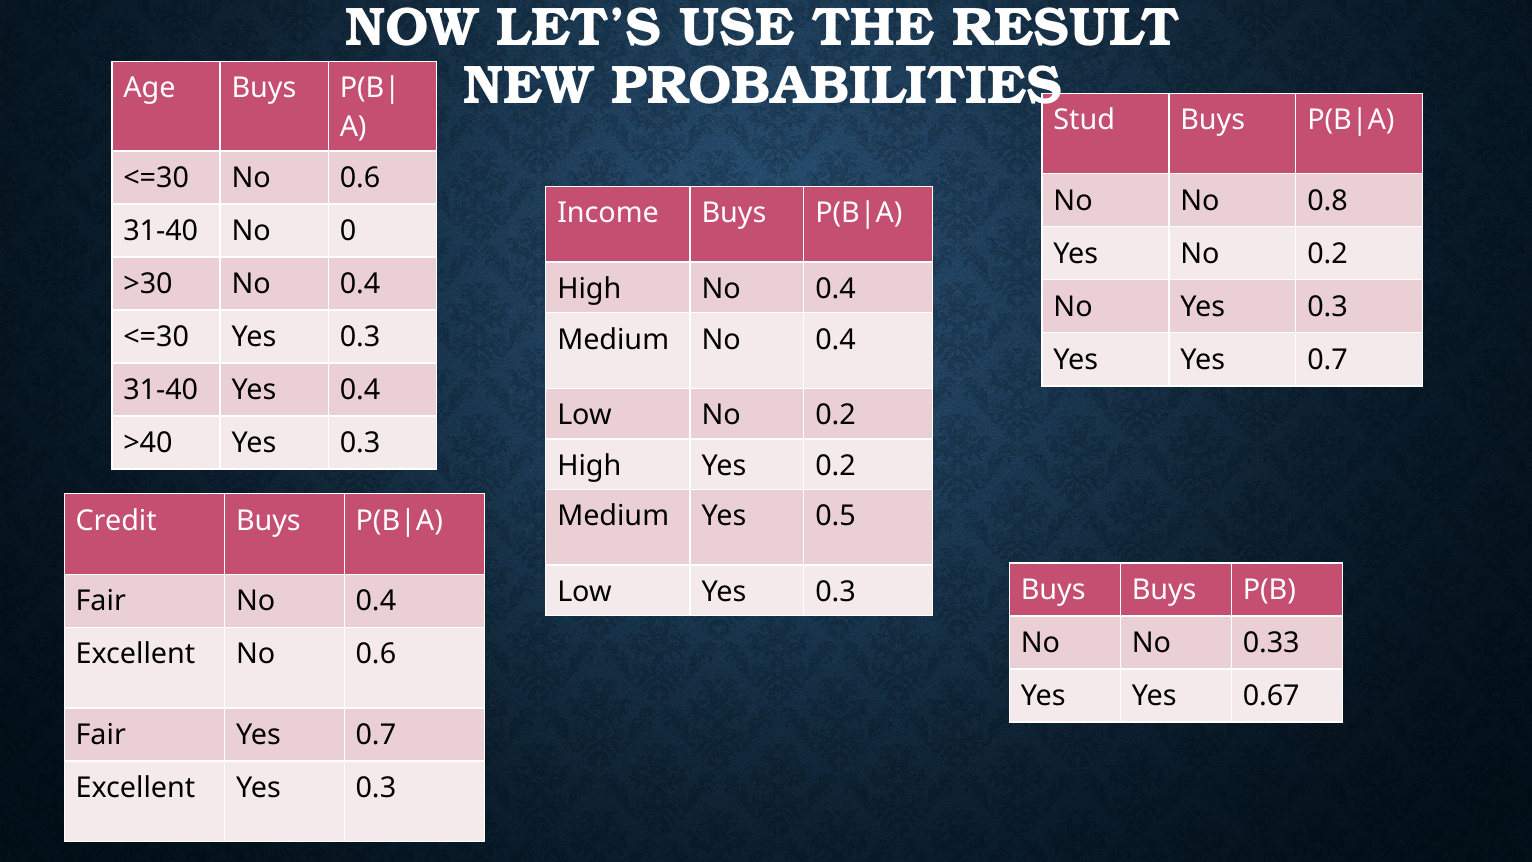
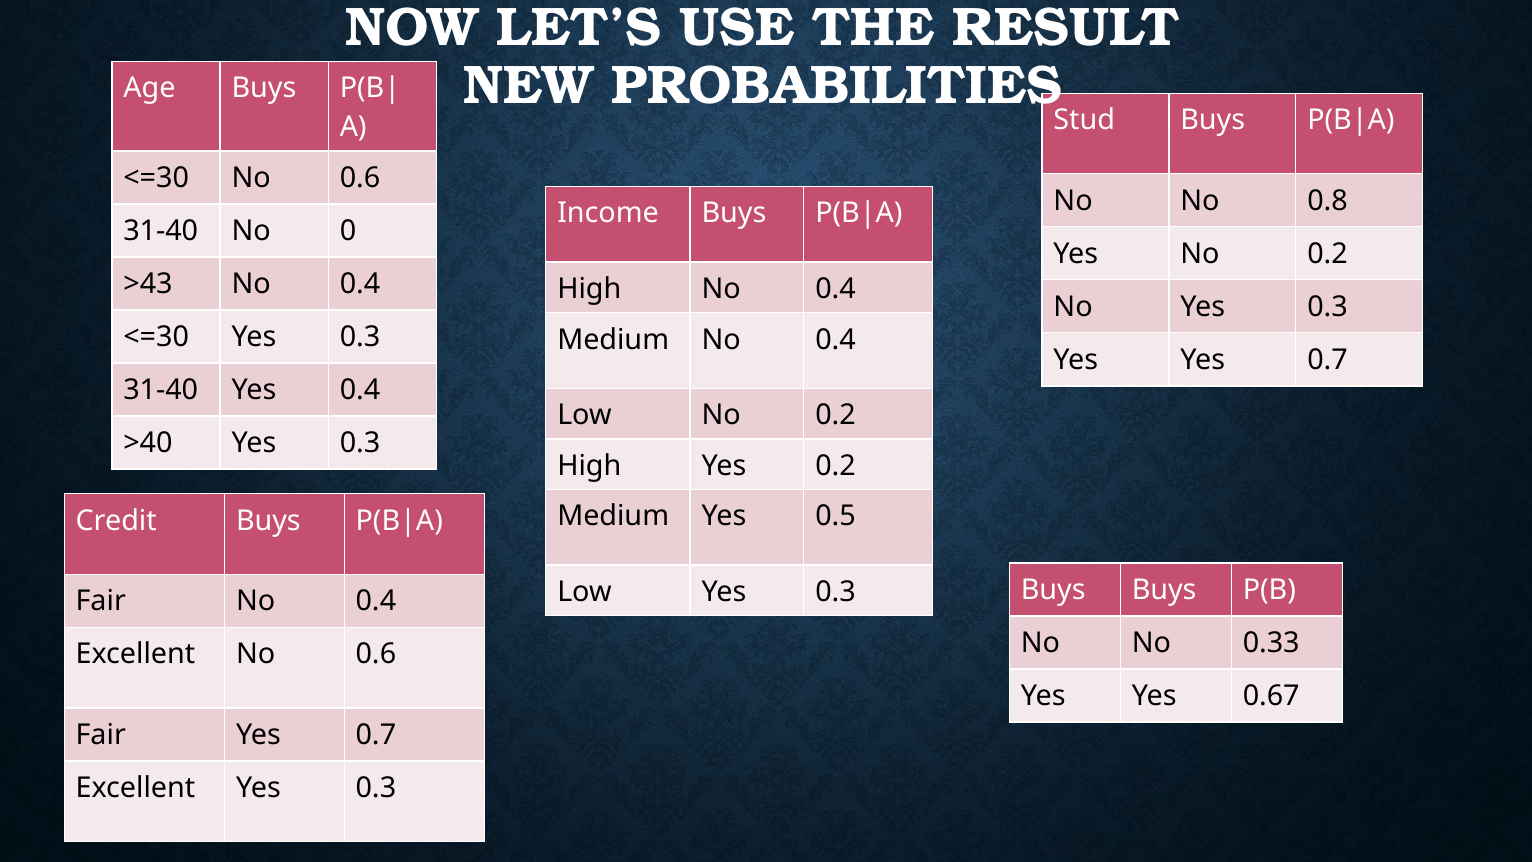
>30: >30 -> >43 (148, 284)
